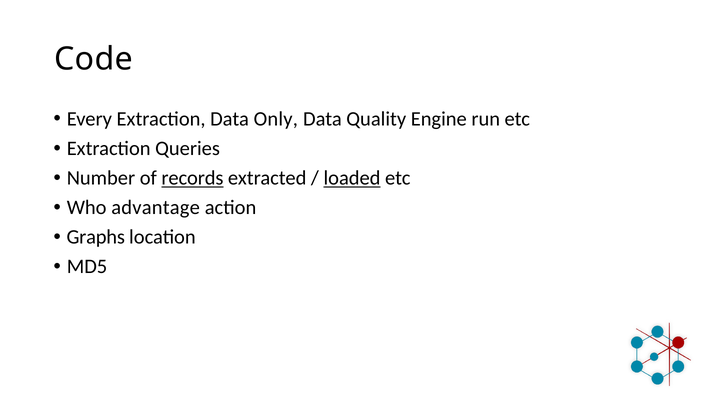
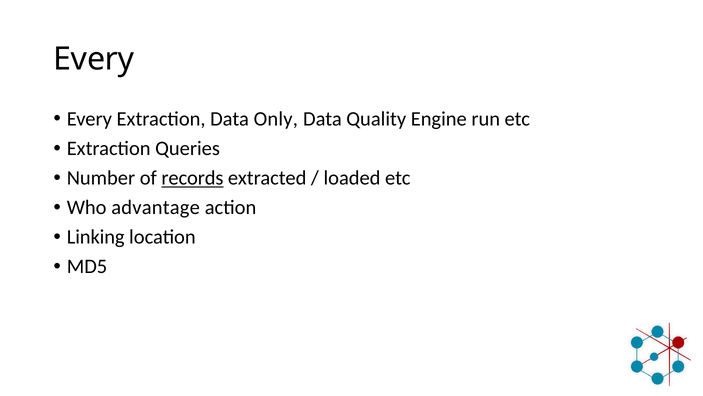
Code: Code -> Every (94, 59)
loaded underline: present -> none (352, 178)
Graphs: Graphs -> Linking (96, 237)
